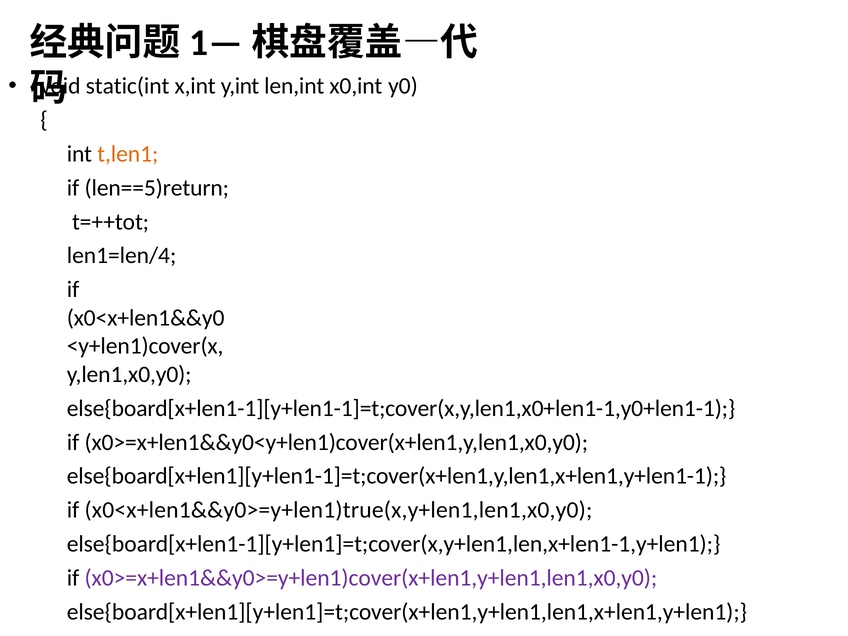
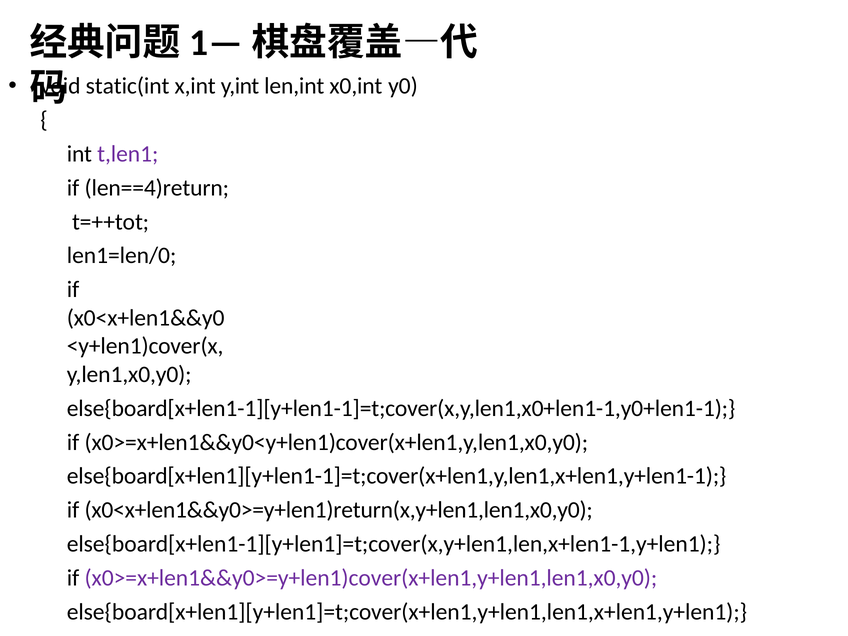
t,len1 colour: orange -> purple (128, 154)
len==5)return: len==5)return -> len==4)return (157, 188)
len1=len/4: len1=len/4 -> len1=len/0 (122, 256)
x0<x+len1&&y0>=y+len1)true(x,y+len1,len1,x0,y0: x0<x+len1&&y0>=y+len1)true(x,y+len1,len1,x0,y0 -> x0<x+len1&&y0>=y+len1)return(x,y+len1,len1,x0,y0 (339, 510)
